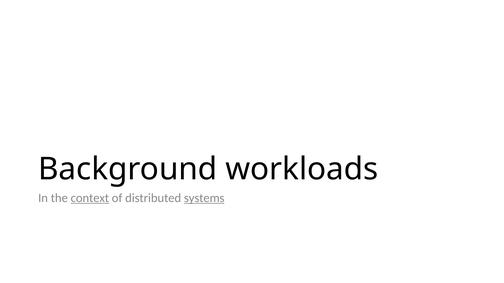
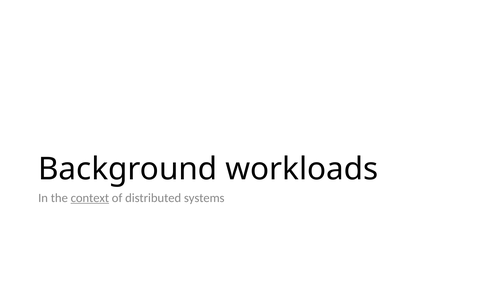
systems underline: present -> none (204, 198)
